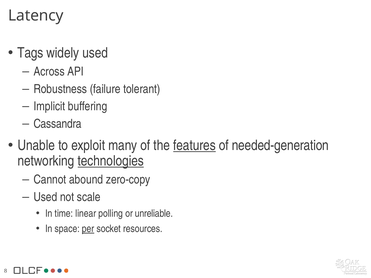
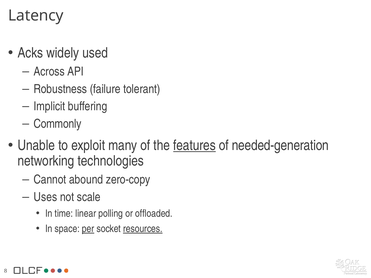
Tags: Tags -> Acks (30, 53)
Cassandra: Cassandra -> Commonly (58, 124)
technologies underline: present -> none (111, 161)
Used: Used -> Uses (45, 197)
unreliable: unreliable -> offloaded (154, 214)
resources underline: none -> present (143, 229)
